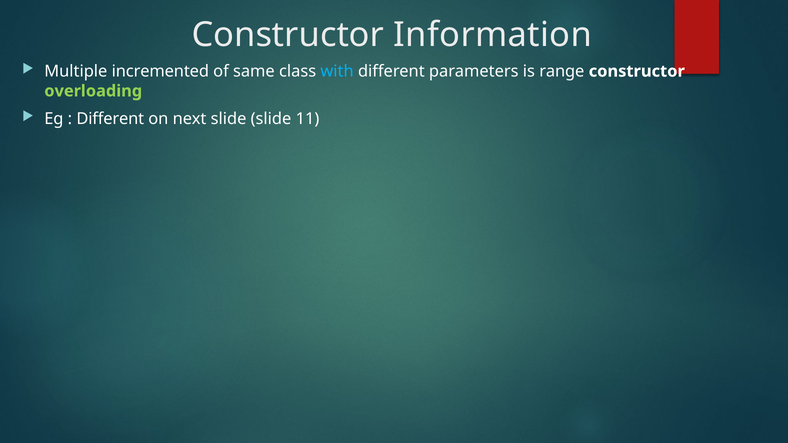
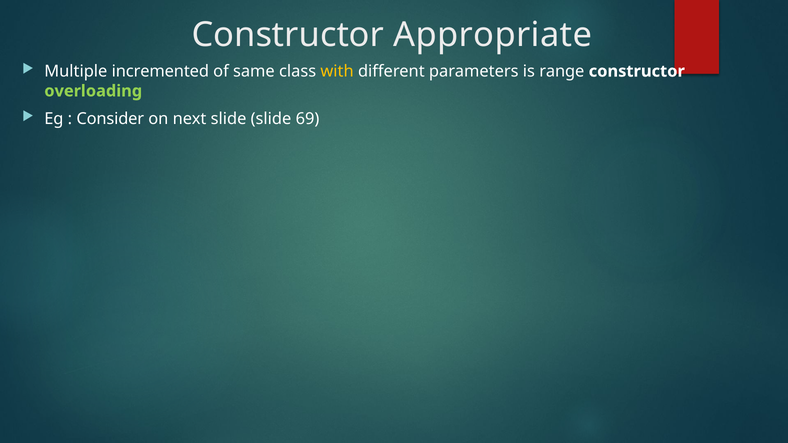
Information: Information -> Appropriate (493, 35)
with colour: light blue -> yellow (337, 71)
Different: Different -> Consider (110, 119)
11: 11 -> 69 (308, 119)
